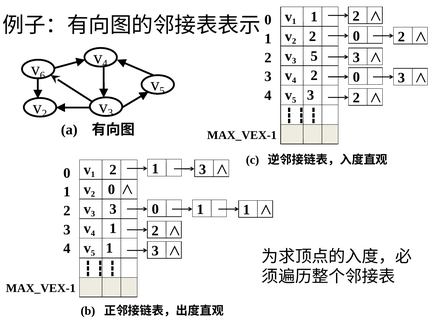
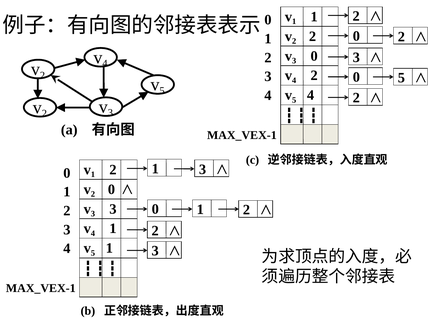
3 5: 5 -> 0 (314, 56)
6: 6 -> 2 (42, 75)
0 3: 3 -> 5 (401, 78)
3: 3 -> 4 (311, 95)
1: 1 -> 2 (247, 210)
